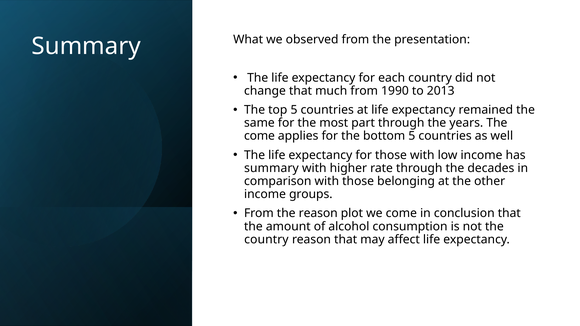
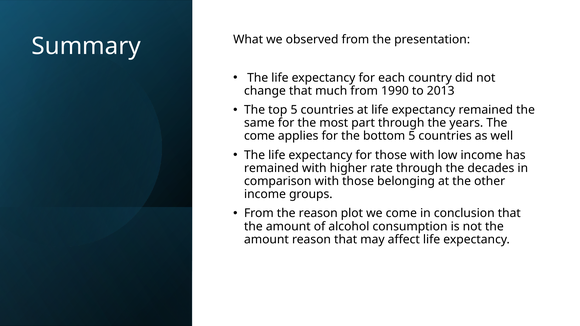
summary: summary -> remained (271, 168)
country: country -> amount (266, 240)
